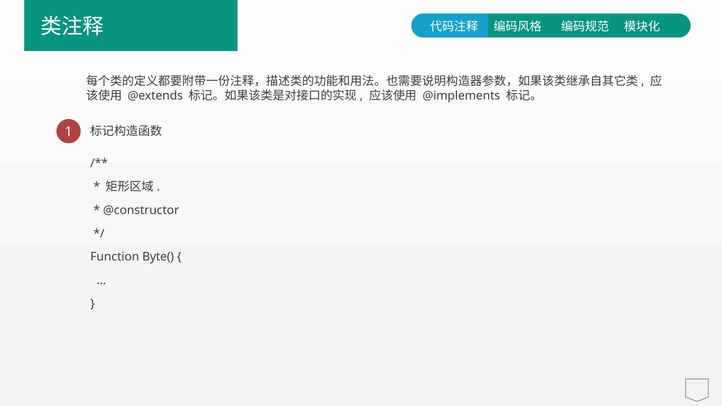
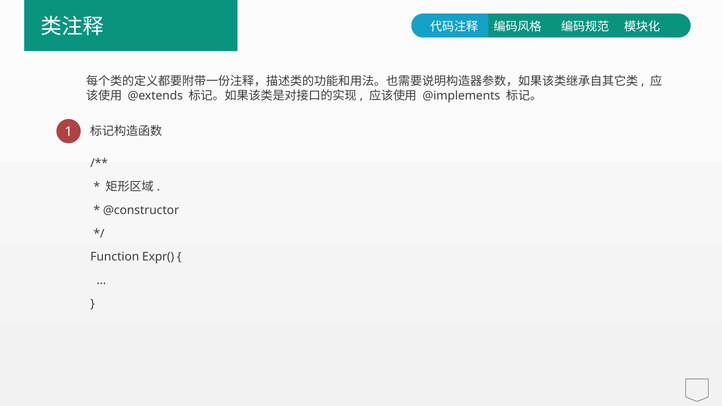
Byte(: Byte( -> Expr( (158, 257)
